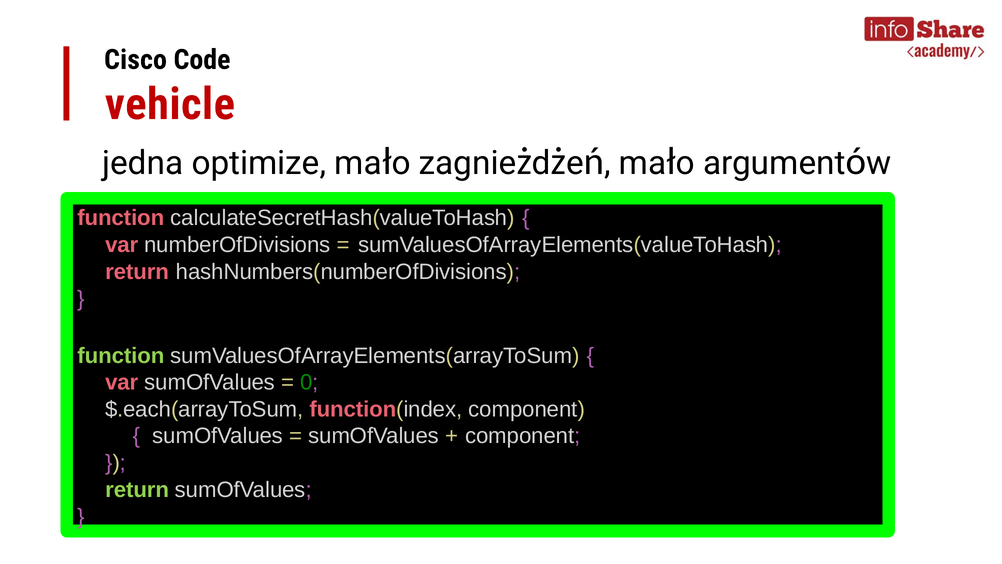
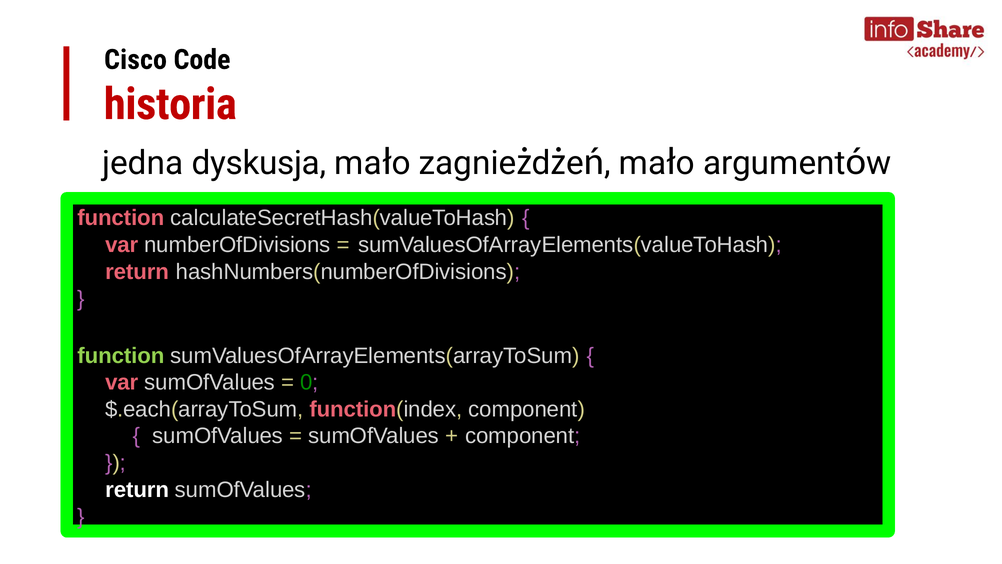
vehicle: vehicle -> historia (170, 104)
optimize: optimize -> dyskusja (259, 163)
return colour: light green -> white (137, 490)
